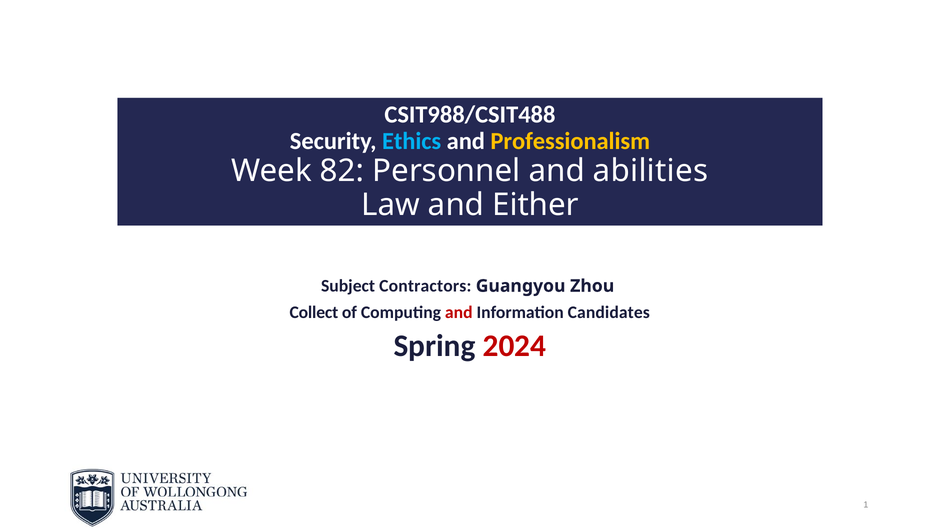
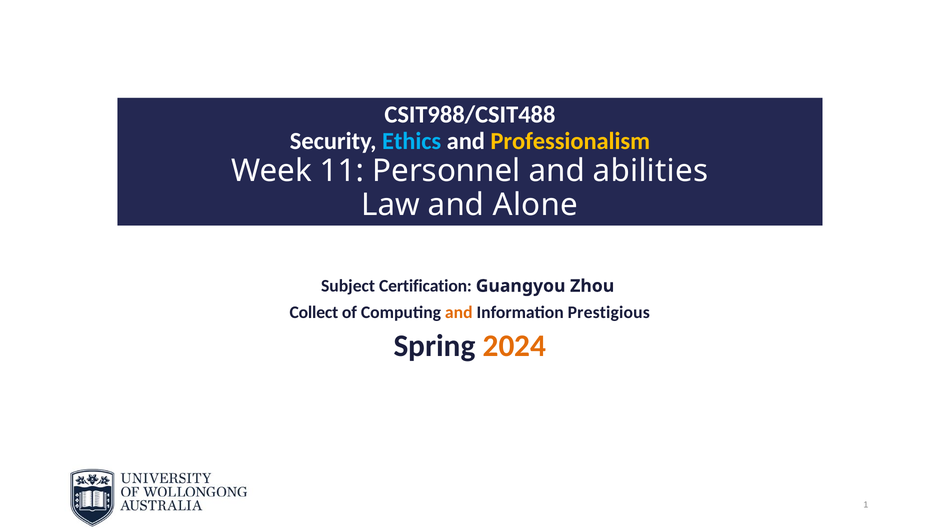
82: 82 -> 11 (342, 171)
Either: Either -> Alone (535, 205)
Contractors: Contractors -> Certification (425, 286)
and colour: red -> orange (459, 312)
Candidates: Candidates -> Prestigious (609, 312)
2024 colour: red -> orange (514, 346)
